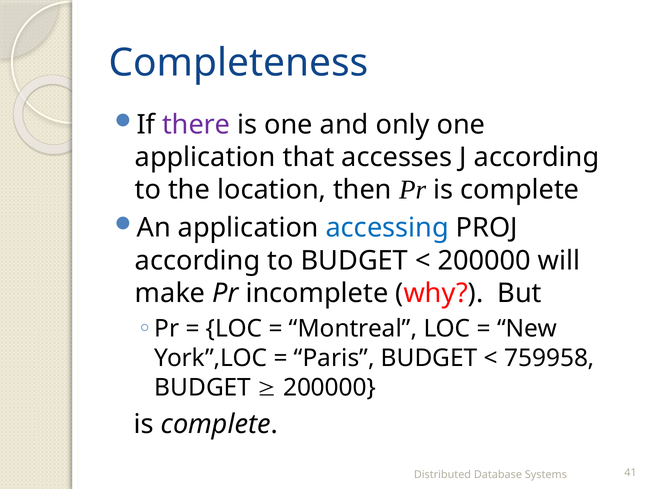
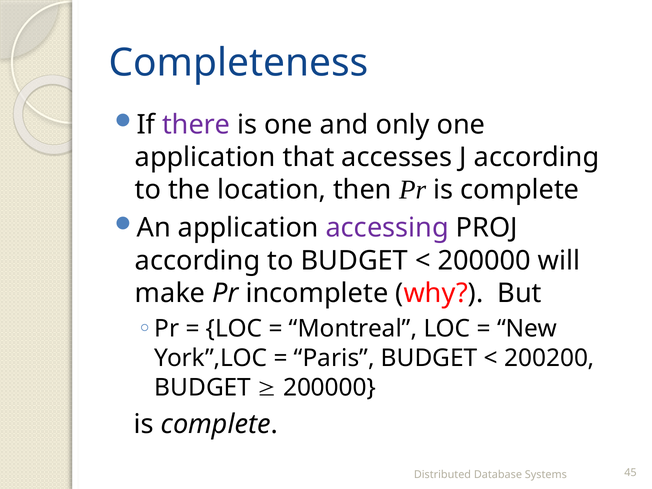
accessing colour: blue -> purple (387, 228)
759958: 759958 -> 200200 (549, 358)
41: 41 -> 45 (630, 473)
